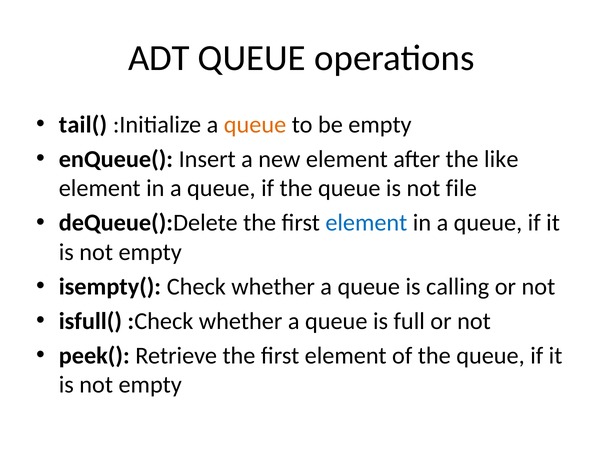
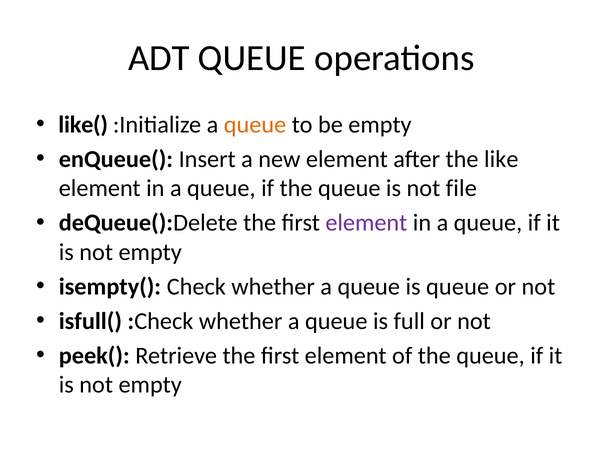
tail(: tail( -> like( (83, 125)
element colour: blue -> purple (366, 223)
is calling: calling -> queue (458, 287)
